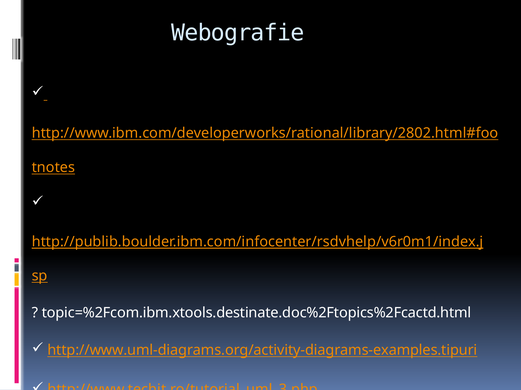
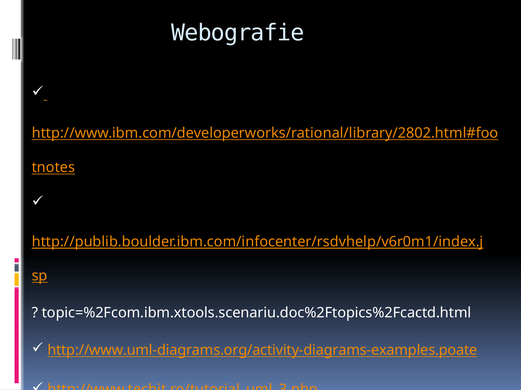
topic=%2Fcom.ibm.xtools.destinate.doc%2Ftopics%2Fcactd.html: topic=%2Fcom.ibm.xtools.destinate.doc%2Ftopics%2Fcactd.html -> topic=%2Fcom.ibm.xtools.scenariu.doc%2Ftopics%2Fcactd.html (257, 313)
http://www.uml-diagrams.org/activity-diagrams-examples.tipuri: http://www.uml-diagrams.org/activity-diagrams-examples.tipuri -> http://www.uml-diagrams.org/activity-diagrams-examples.poate (262, 351)
